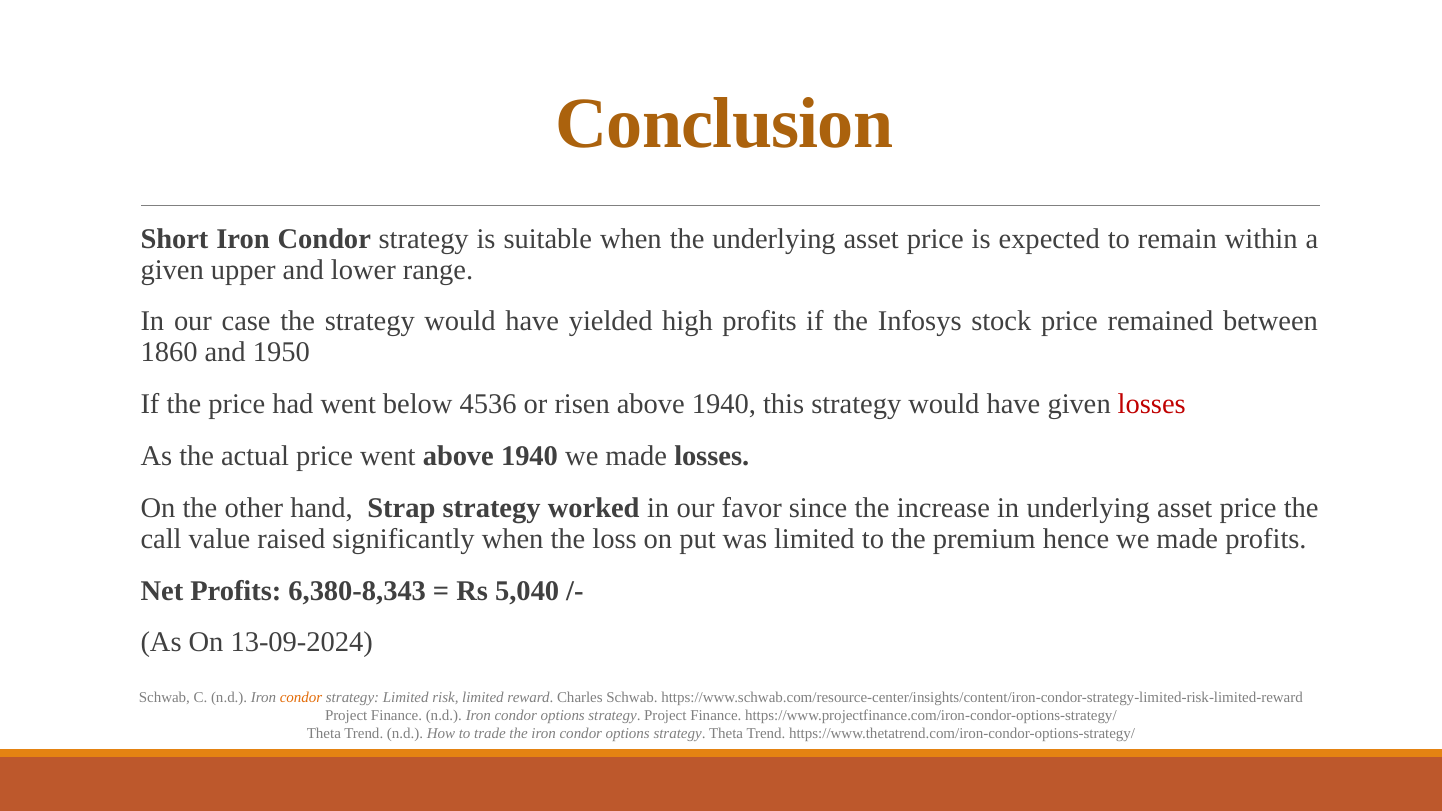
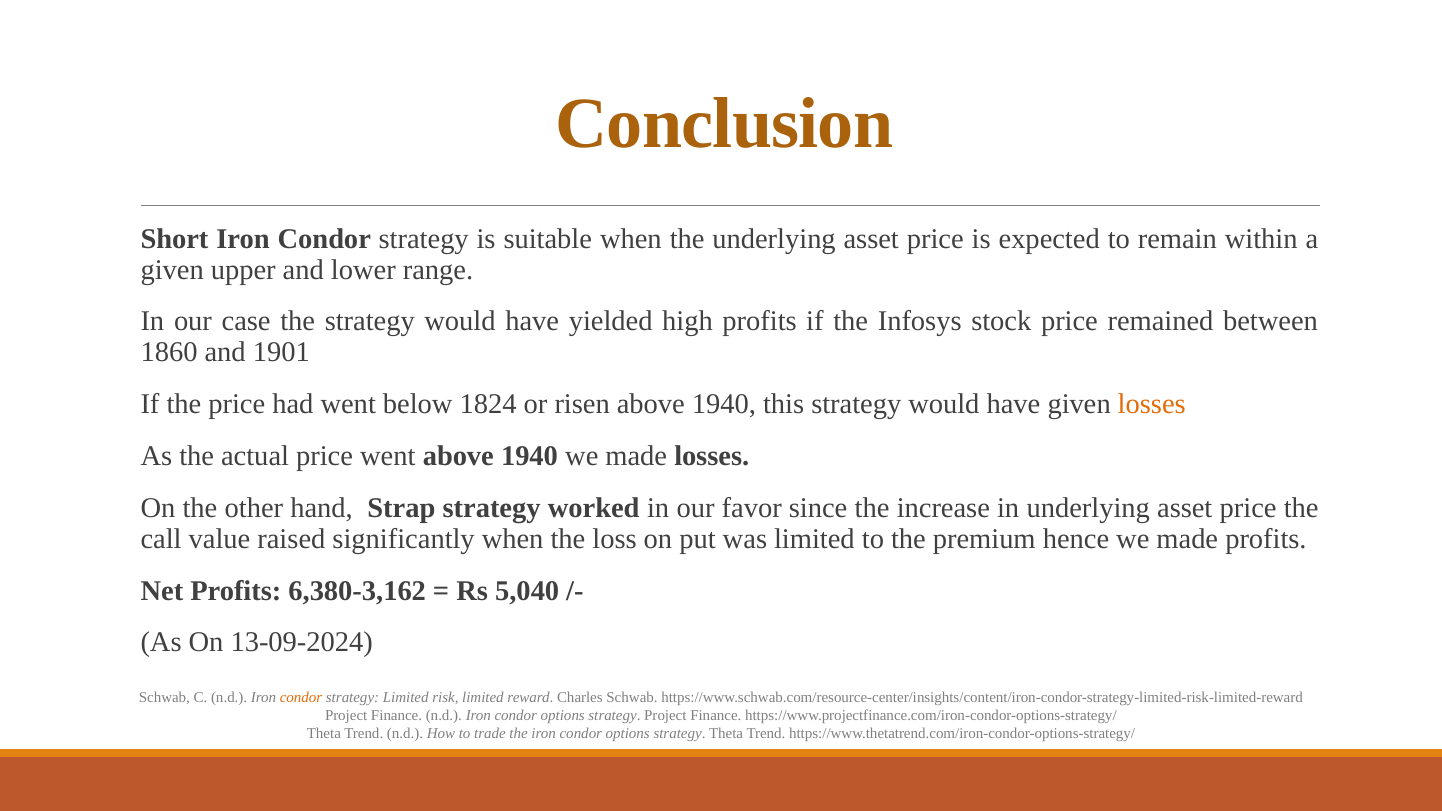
1950: 1950 -> 1901 (281, 352)
4536: 4536 -> 1824 (488, 404)
losses colour: red -> orange (1152, 404)
6,380-8,343: 6,380-8,343 -> 6,380-3,162 (357, 591)
